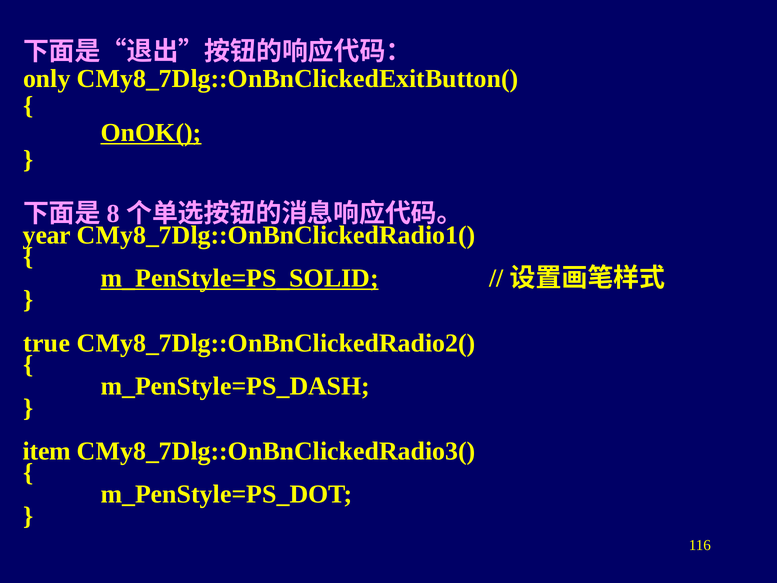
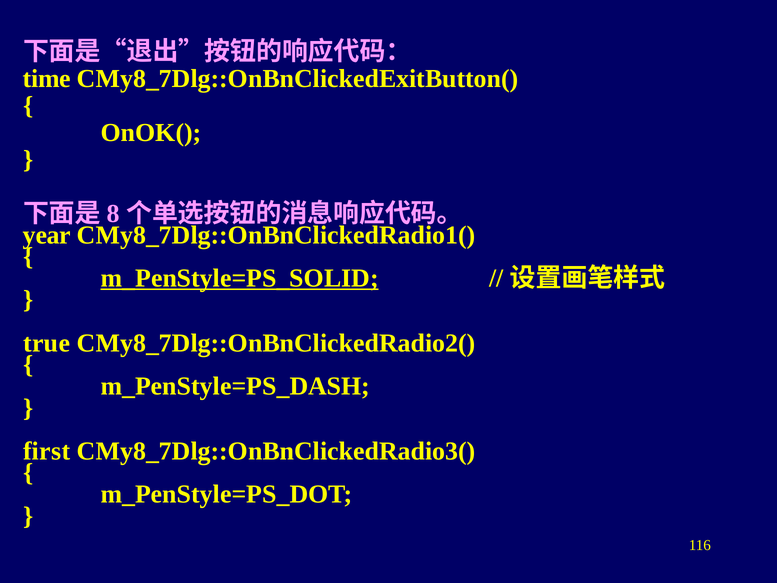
only: only -> time (47, 79)
OnOK( underline: present -> none (151, 132)
item: item -> first (47, 451)
